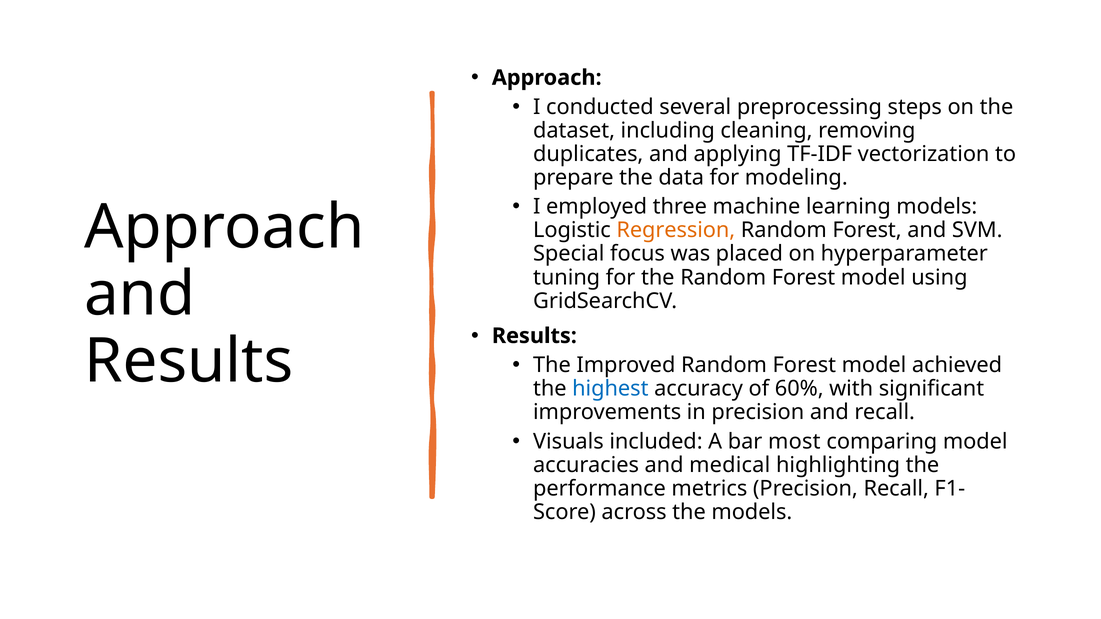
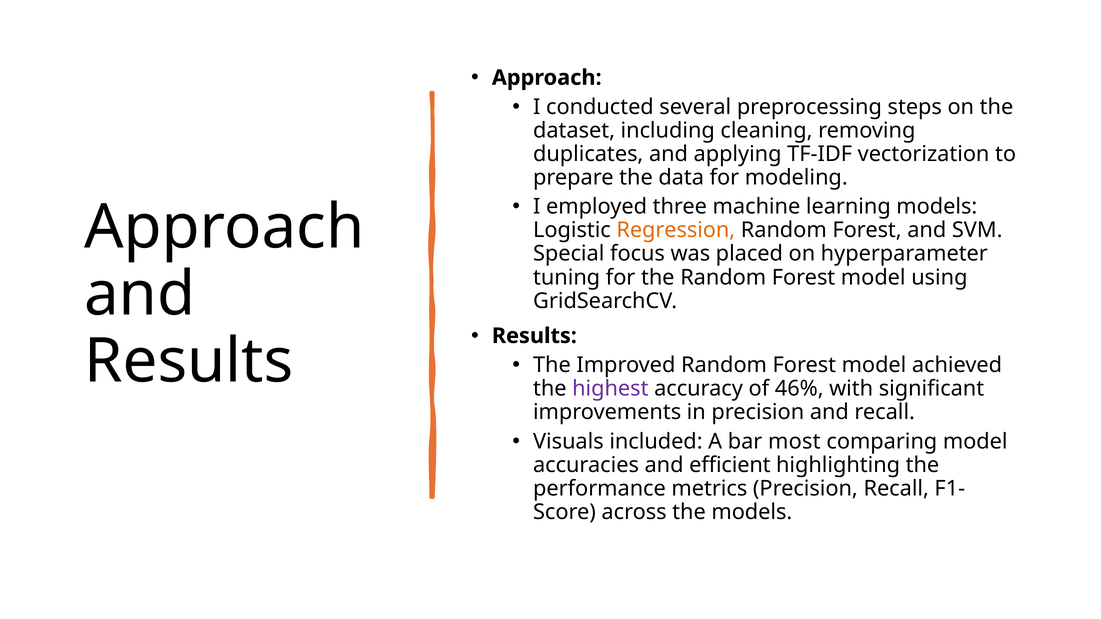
highest colour: blue -> purple (610, 389)
60%: 60% -> 46% (799, 389)
medical: medical -> efficient (730, 465)
